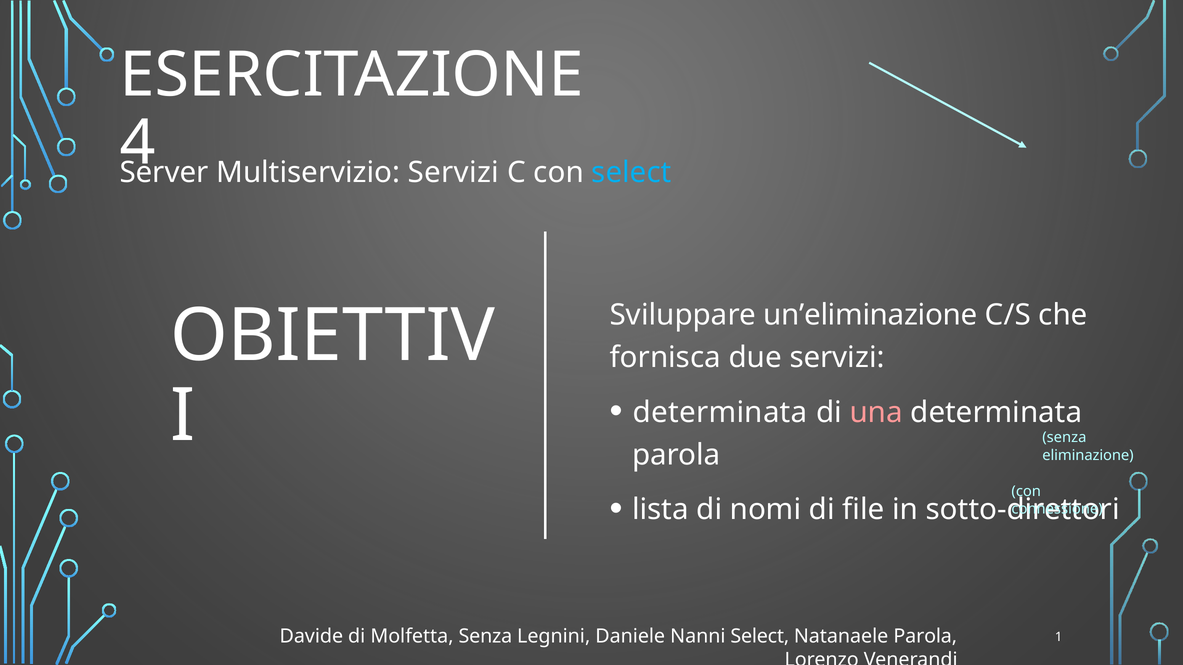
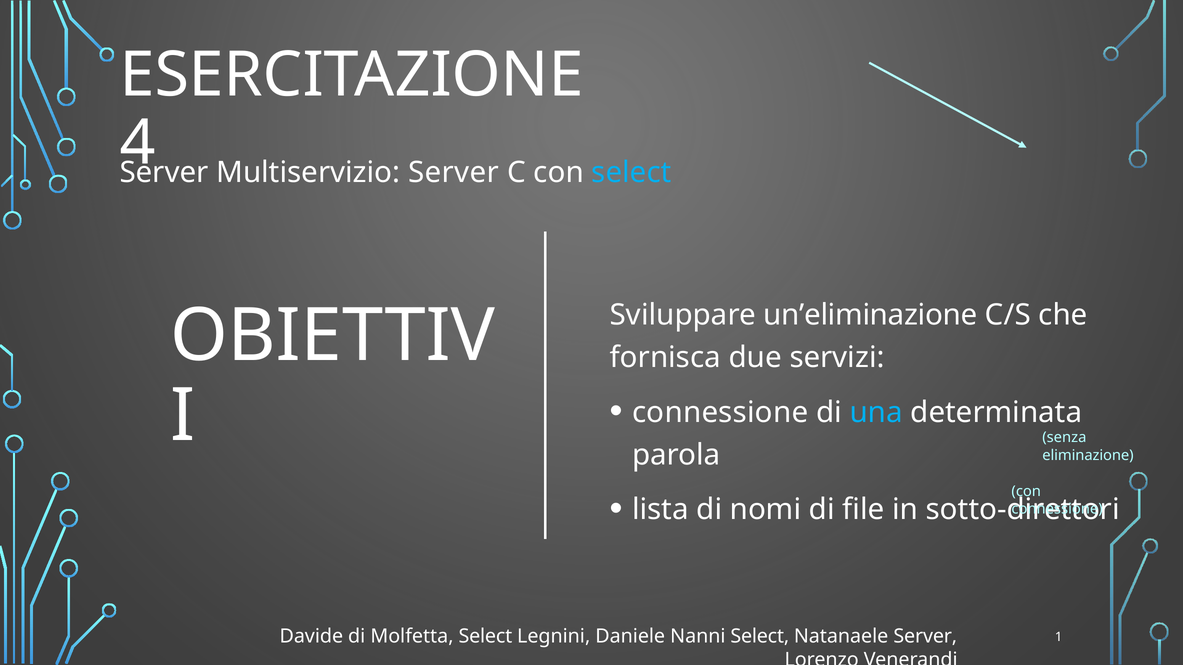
Multiservizio Servizi: Servizi -> Server (453, 173)
determinata: determinata -> connessione (720, 413)
una colour: pink -> light blue (876, 413)
Molfetta Senza: Senza -> Select (485, 637)
Natanaele Parola: Parola -> Server (925, 637)
